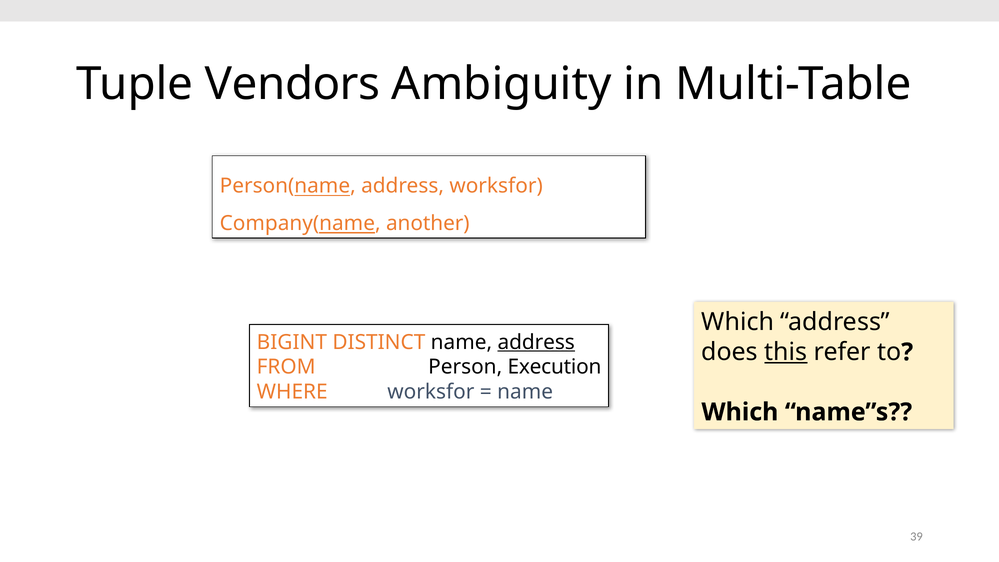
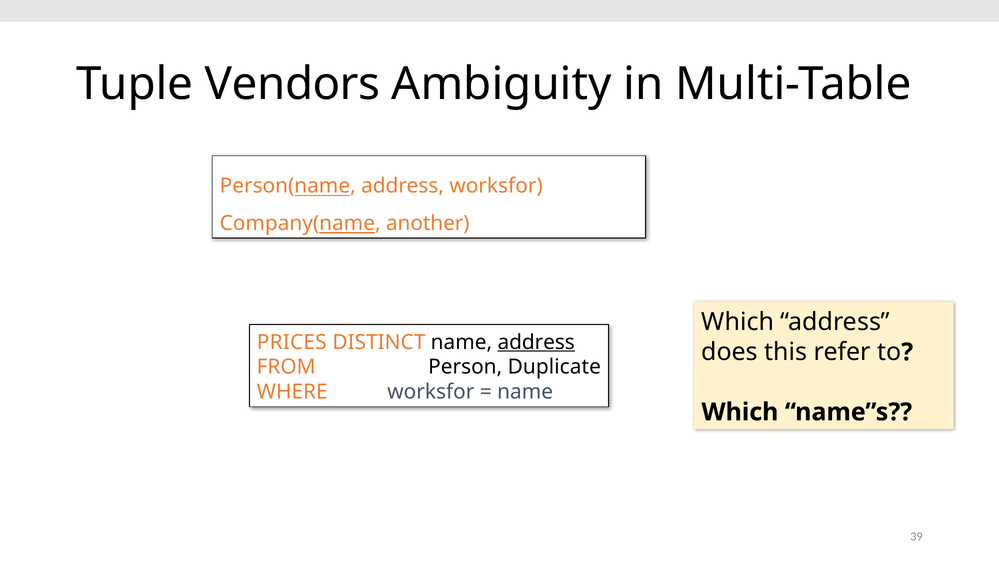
BIGINT: BIGINT -> PRICES (292, 342)
this underline: present -> none (786, 352)
Execution: Execution -> Duplicate (554, 367)
